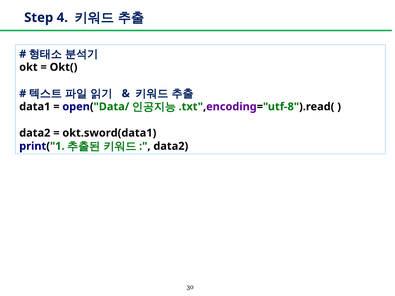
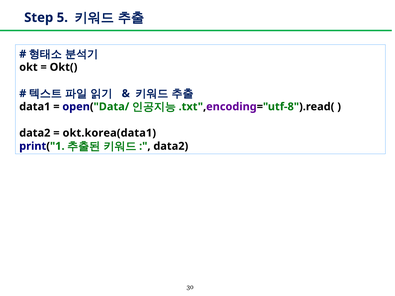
4: 4 -> 5 (62, 18)
okt.sword(data1: okt.sword(data1 -> okt.korea(data1 (109, 133)
